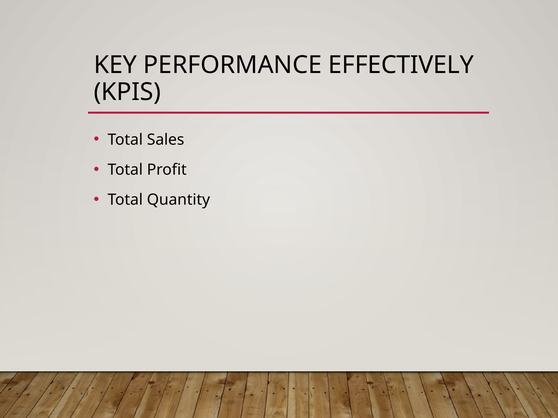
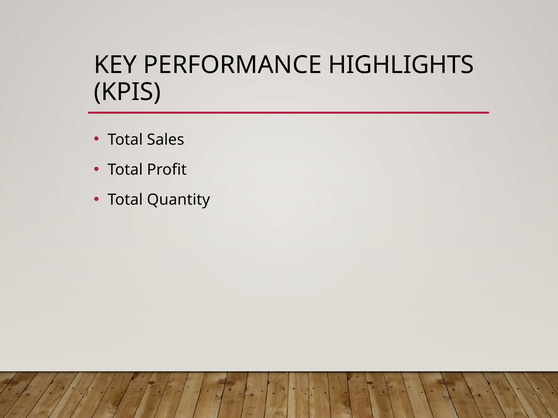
EFFECTIVELY: EFFECTIVELY -> HIGHLIGHTS (401, 65)
